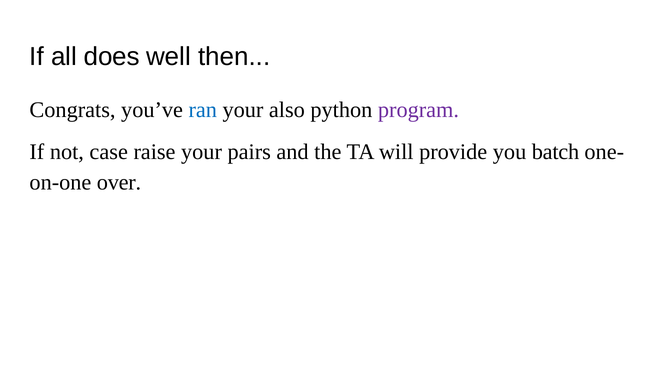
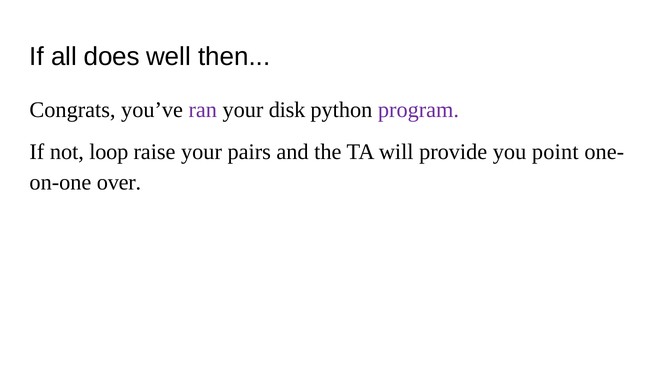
ran colour: blue -> purple (203, 110)
also: also -> disk (287, 110)
case: case -> loop (109, 152)
batch: batch -> point (555, 152)
